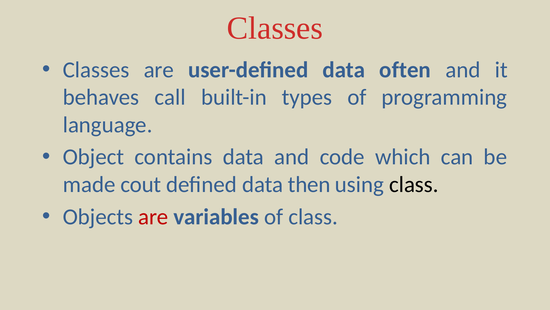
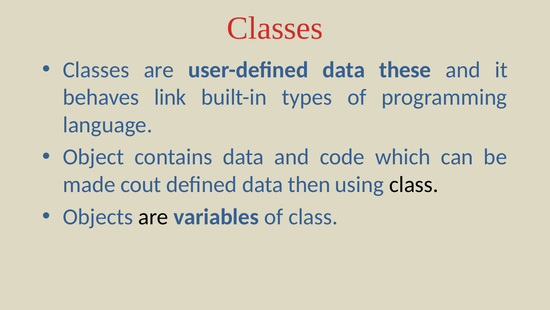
often: often -> these (405, 70)
call: call -> link (170, 97)
are colour: red -> black (153, 216)
